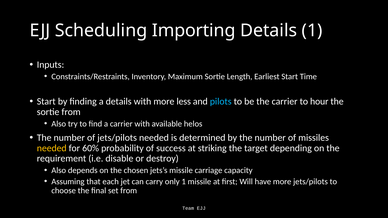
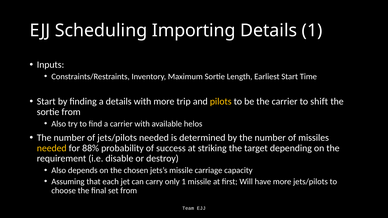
less: less -> trip (184, 102)
pilots colour: light blue -> yellow (221, 102)
hour: hour -> shift (319, 102)
60%: 60% -> 88% (91, 148)
